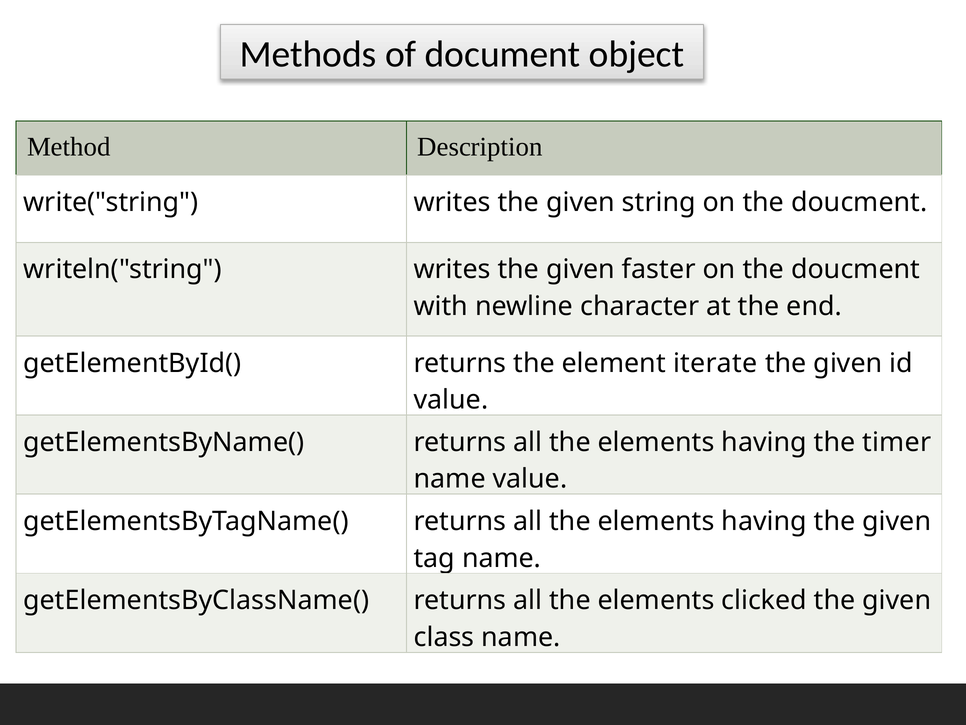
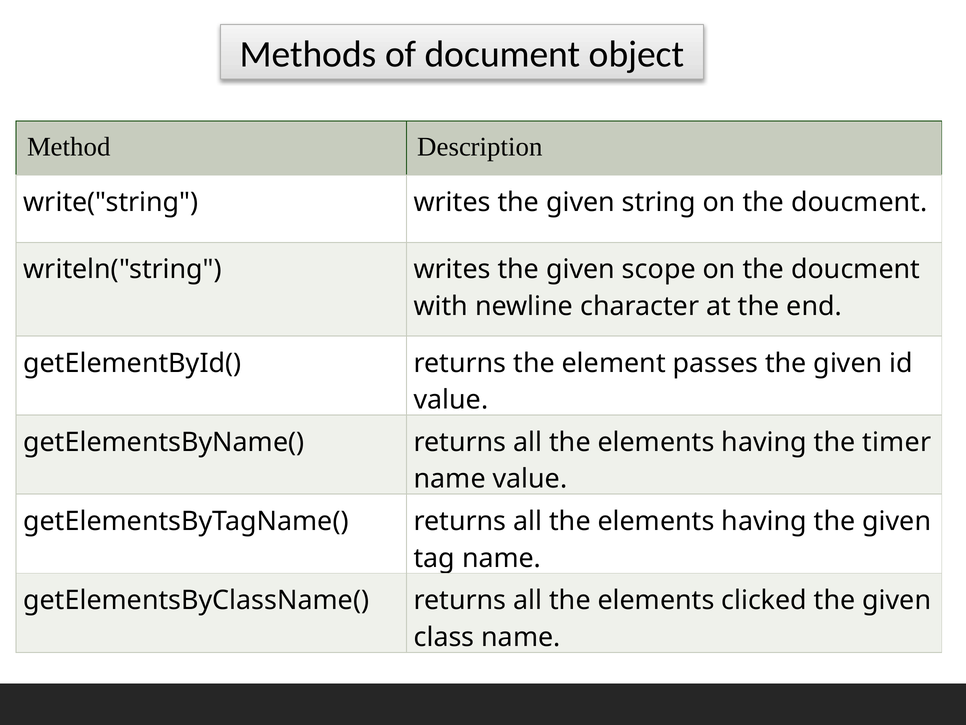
faster: faster -> scope (659, 269)
iterate: iterate -> passes (715, 363)
